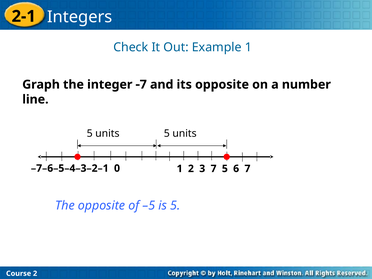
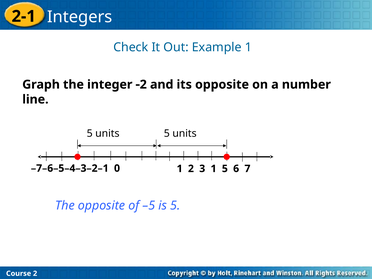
7: 7 -> 2 (143, 85)
3 7: 7 -> 1 (214, 169)
